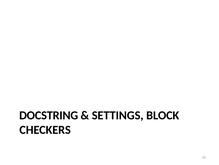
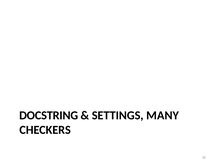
BLOCK: BLOCK -> MANY (163, 115)
